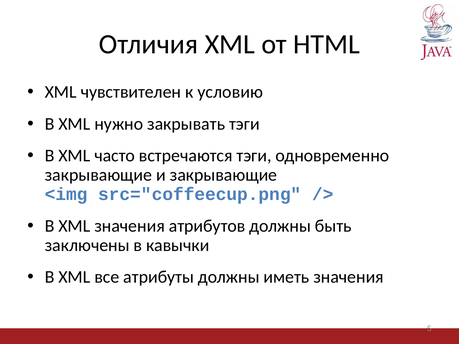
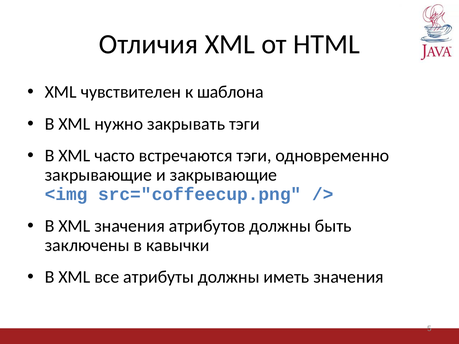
условию: условию -> шаблона (230, 92)
